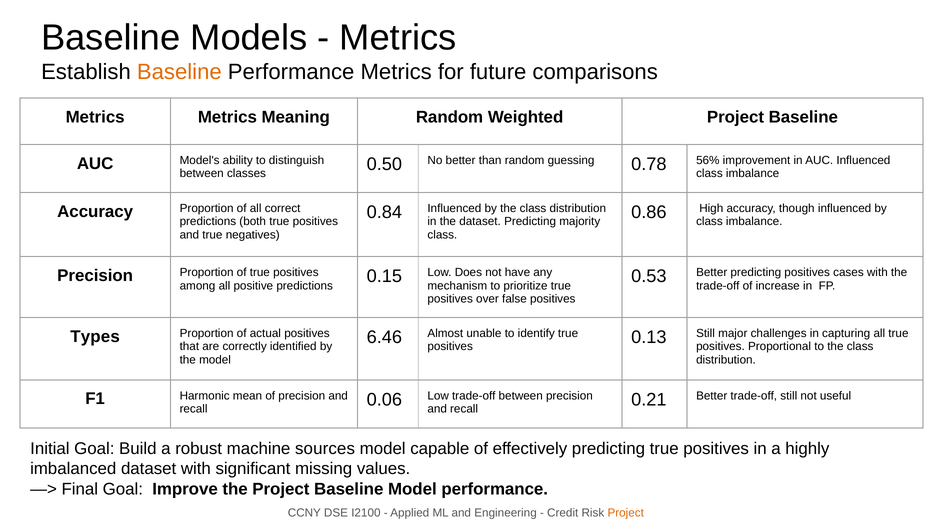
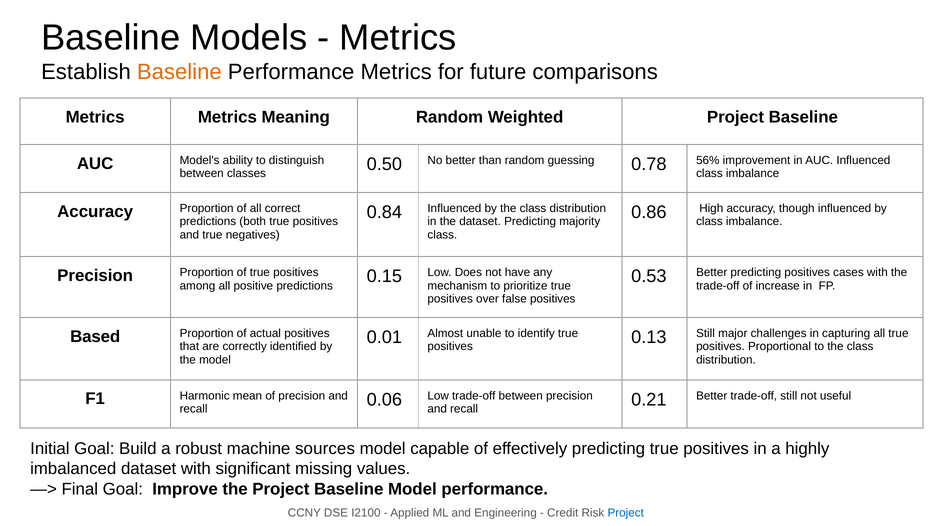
Types: Types -> Based (95, 336)
6.46: 6.46 -> 0.01 (384, 337)
Project colour: orange -> blue (626, 513)
